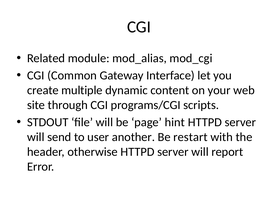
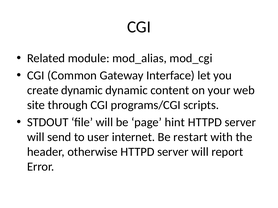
create multiple: multiple -> dynamic (82, 90)
another: another -> internet (133, 137)
